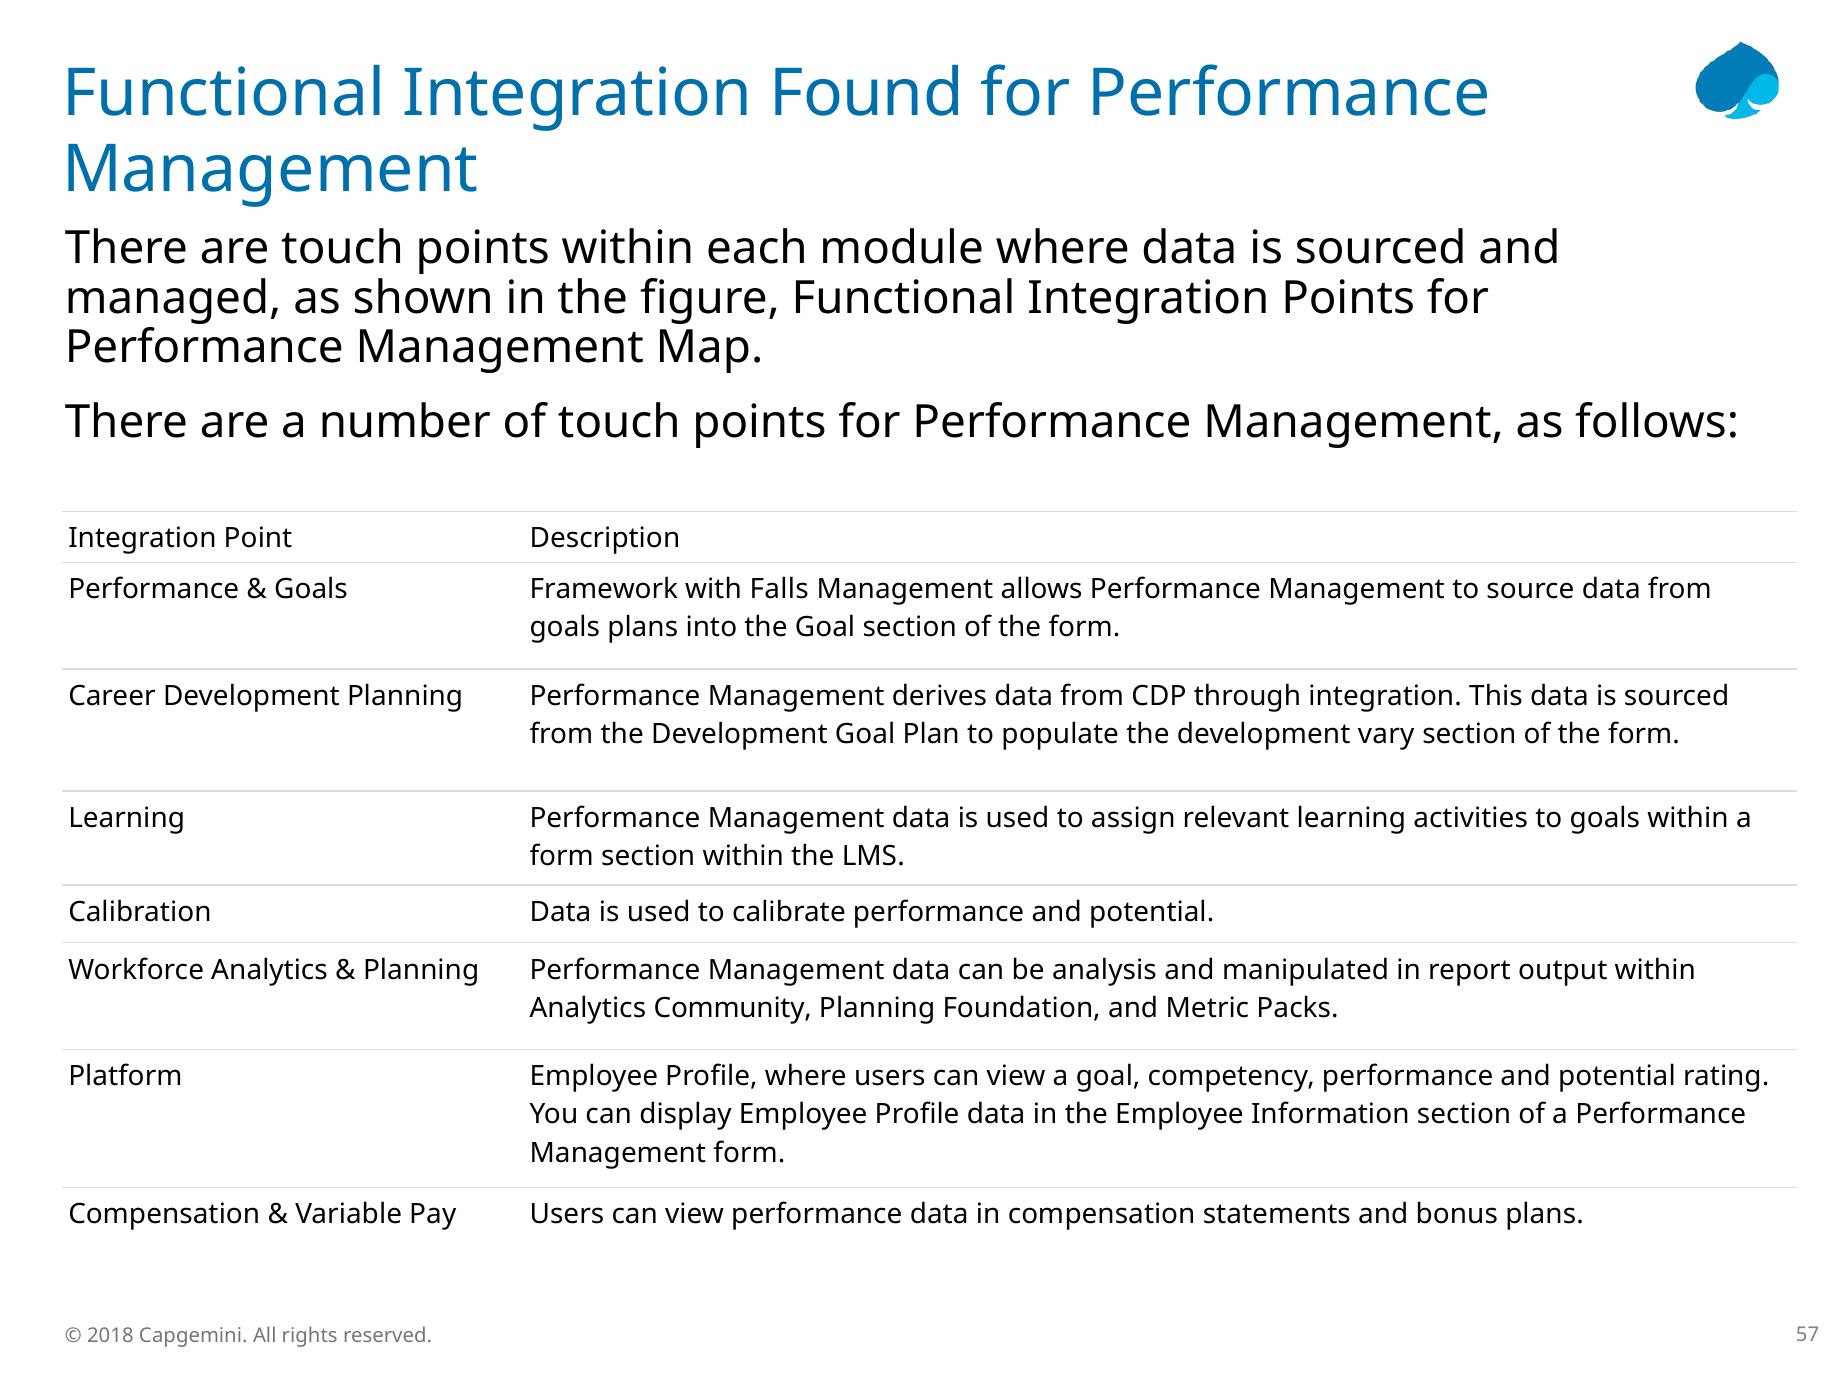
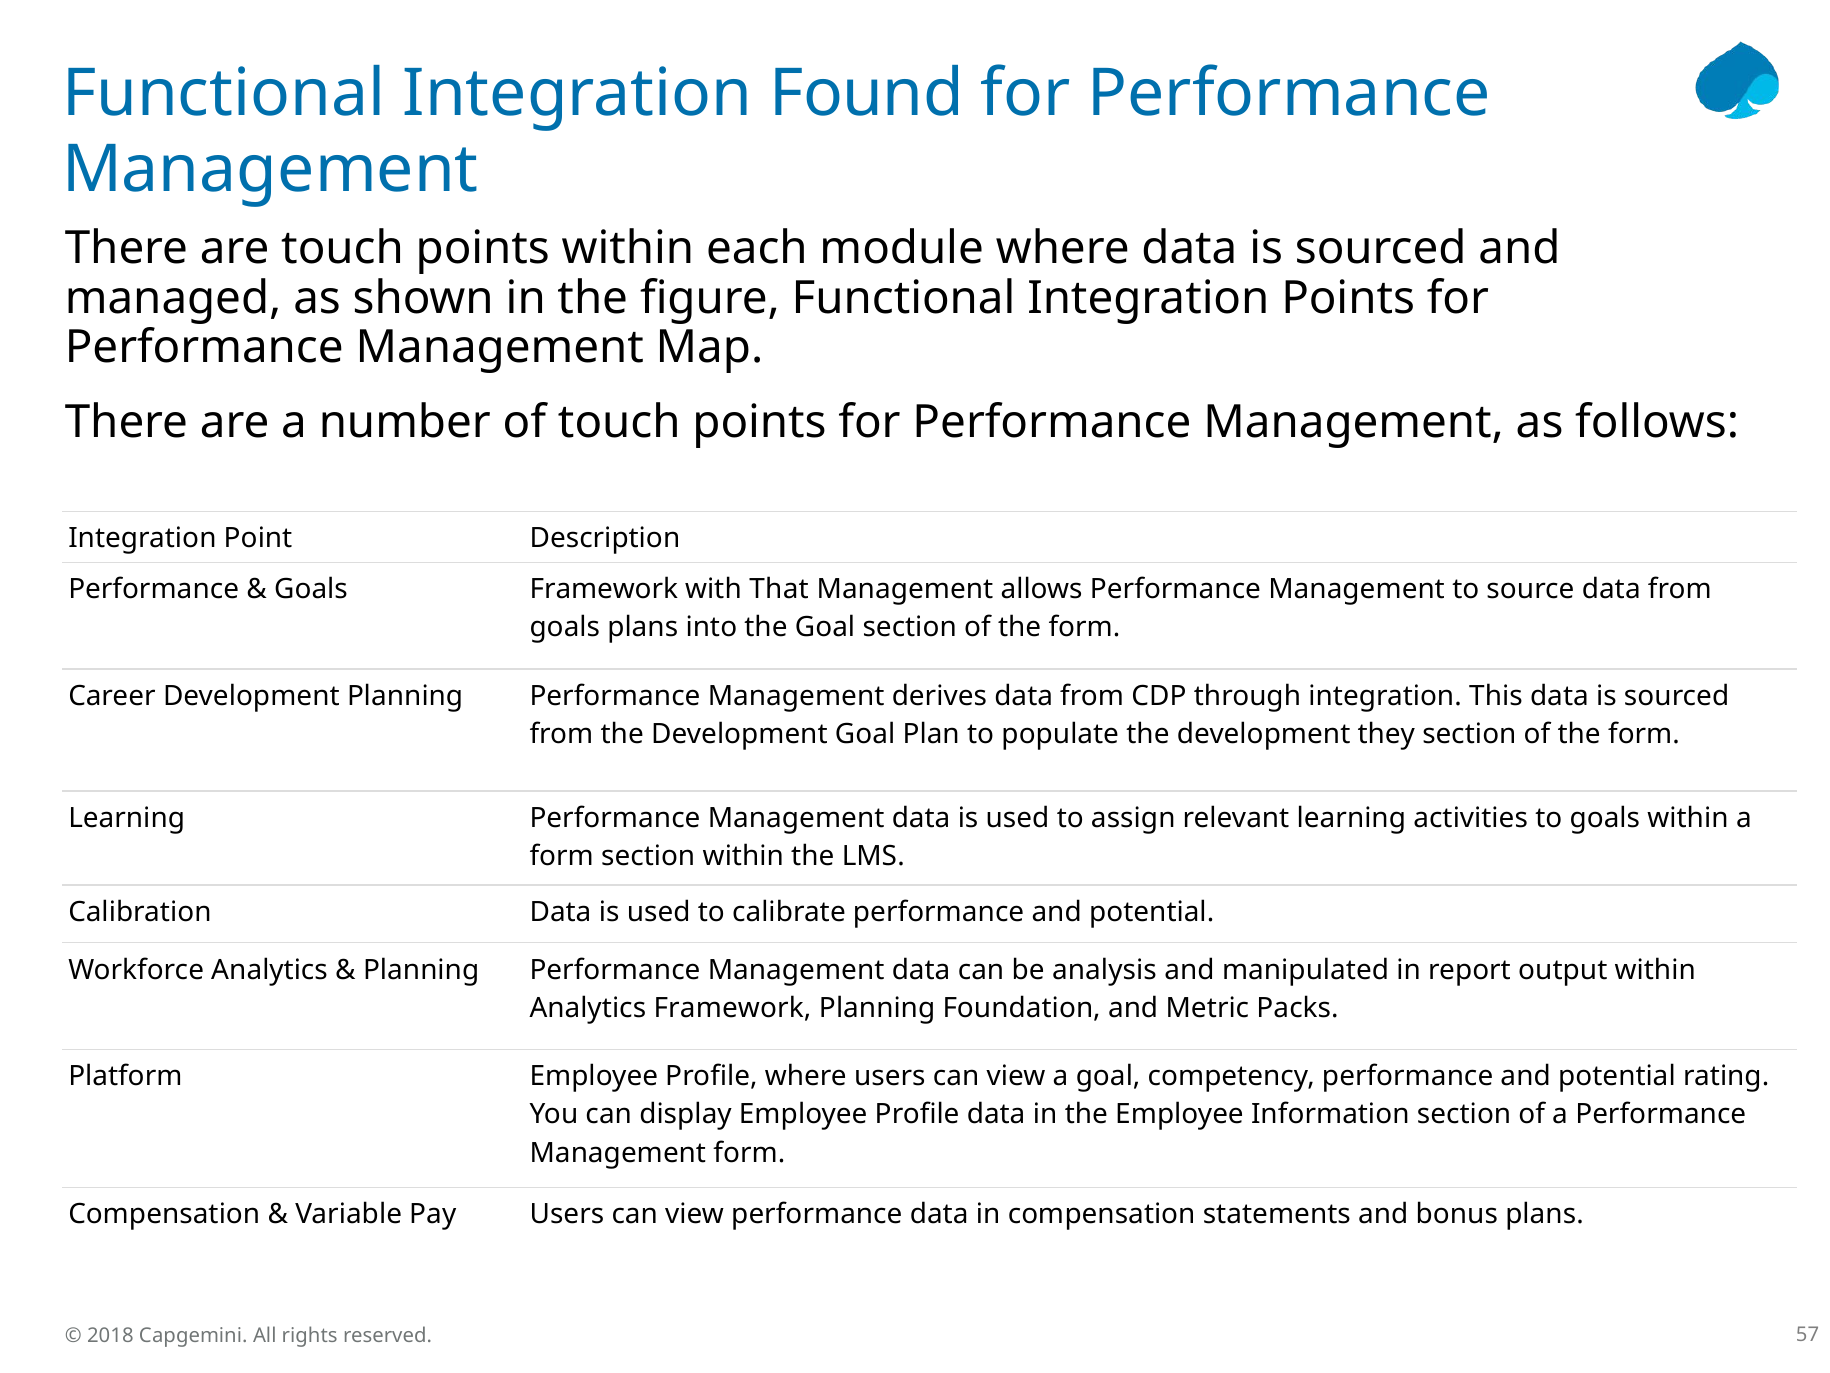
Falls: Falls -> That (779, 589)
vary: vary -> they (1386, 734)
Analytics Community: Community -> Framework (733, 1008)
